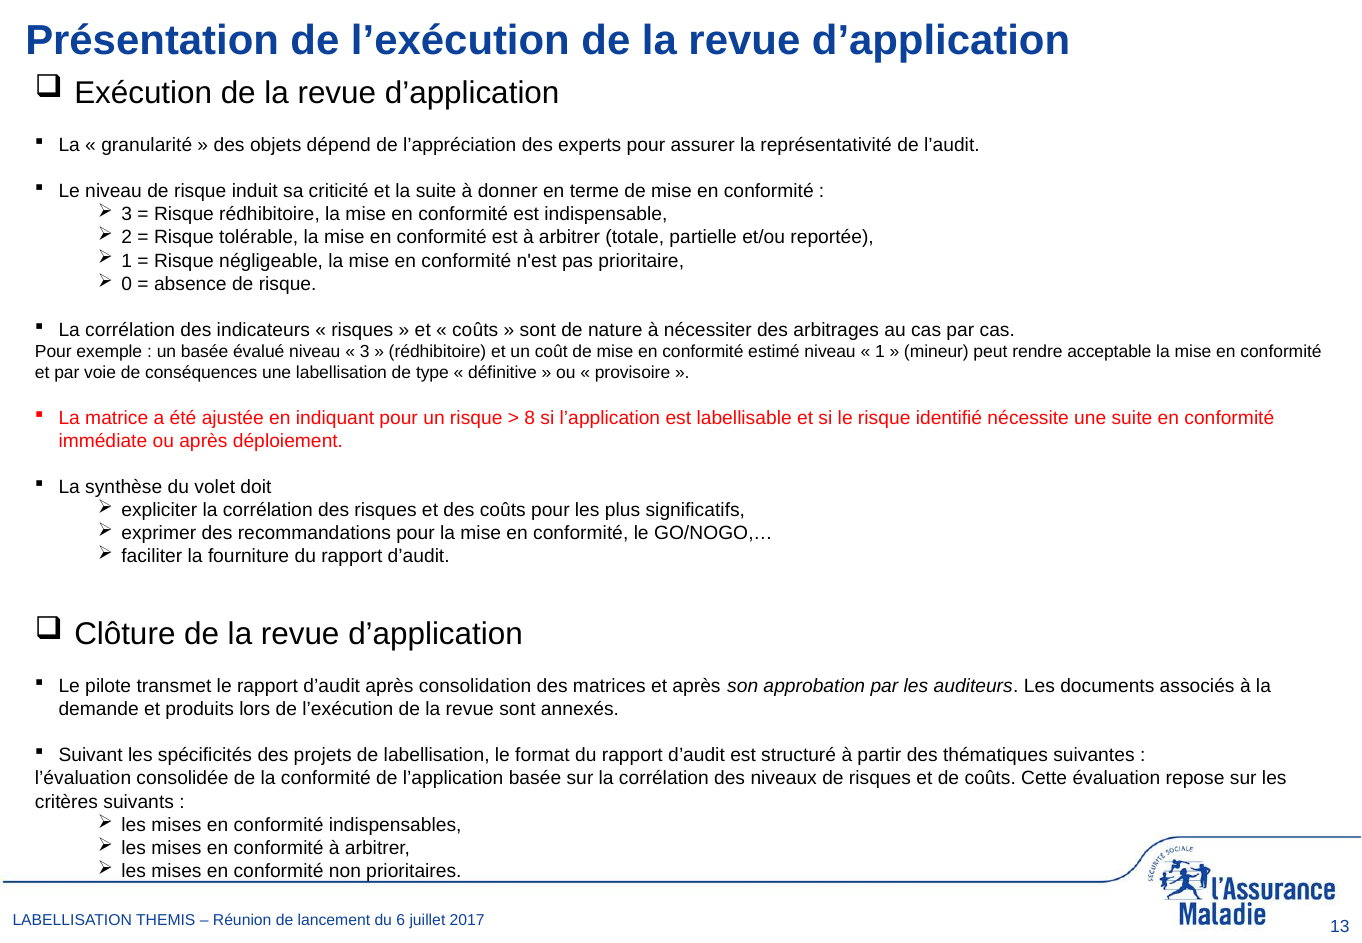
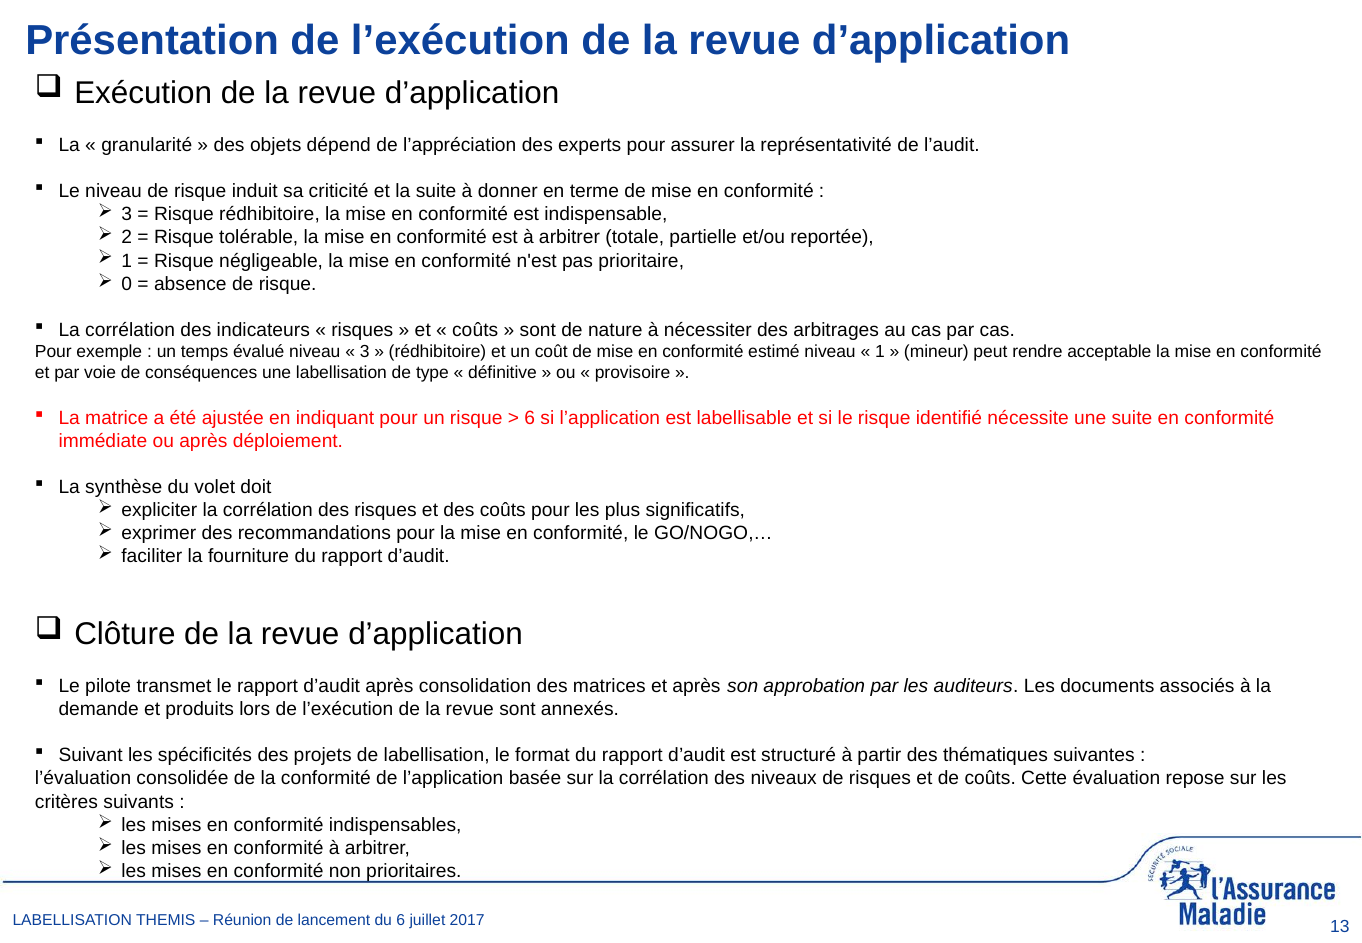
un basée: basée -> temps (205, 352)
8: 8 -> 6 (530, 418)
